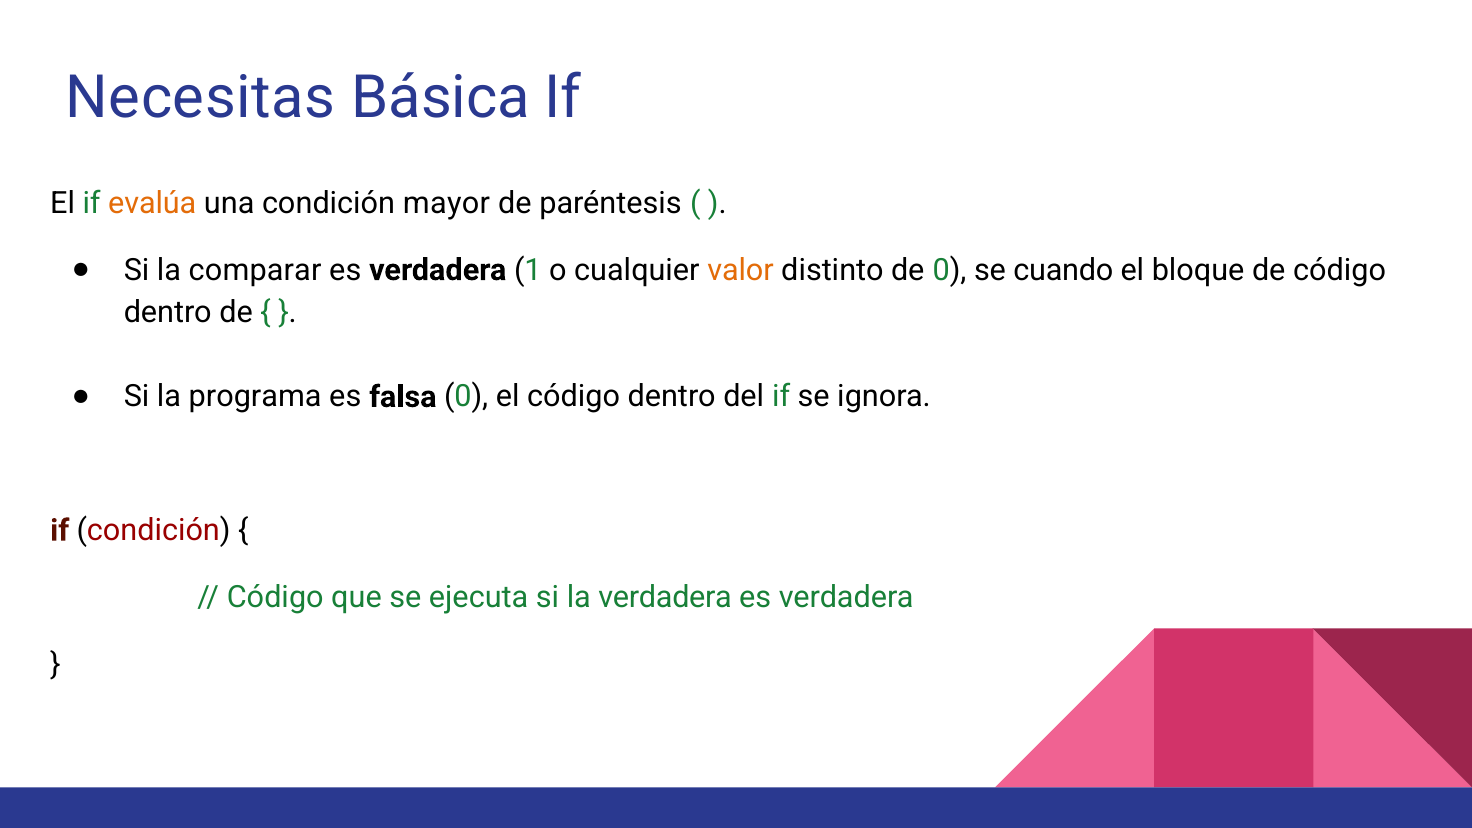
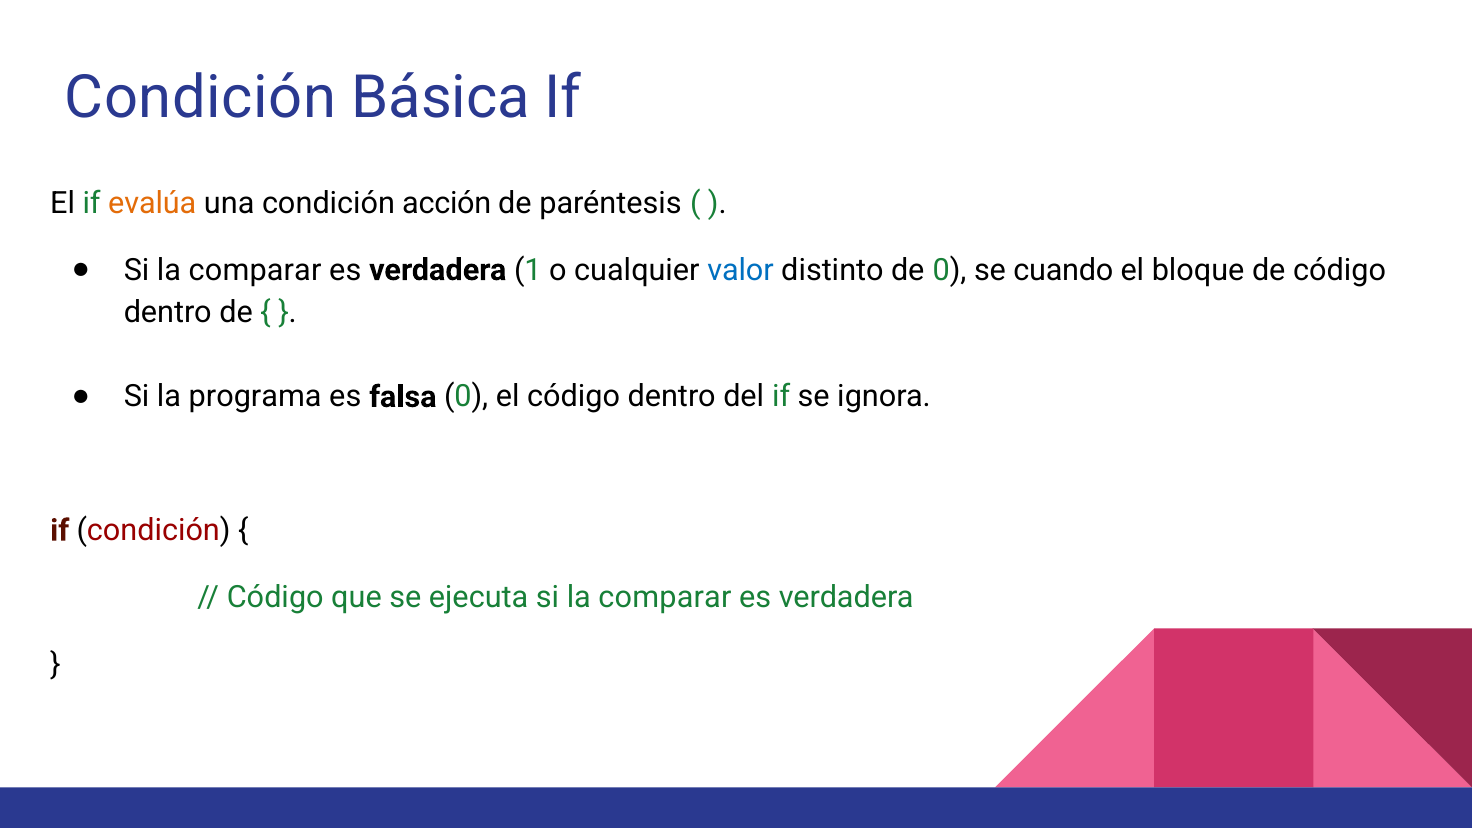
Necesitas: Necesitas -> Condición (201, 98)
mayor: mayor -> acción (447, 203)
valor colour: orange -> blue (741, 270)
ejecuta si la verdadera: verdadera -> comparar (665, 597)
